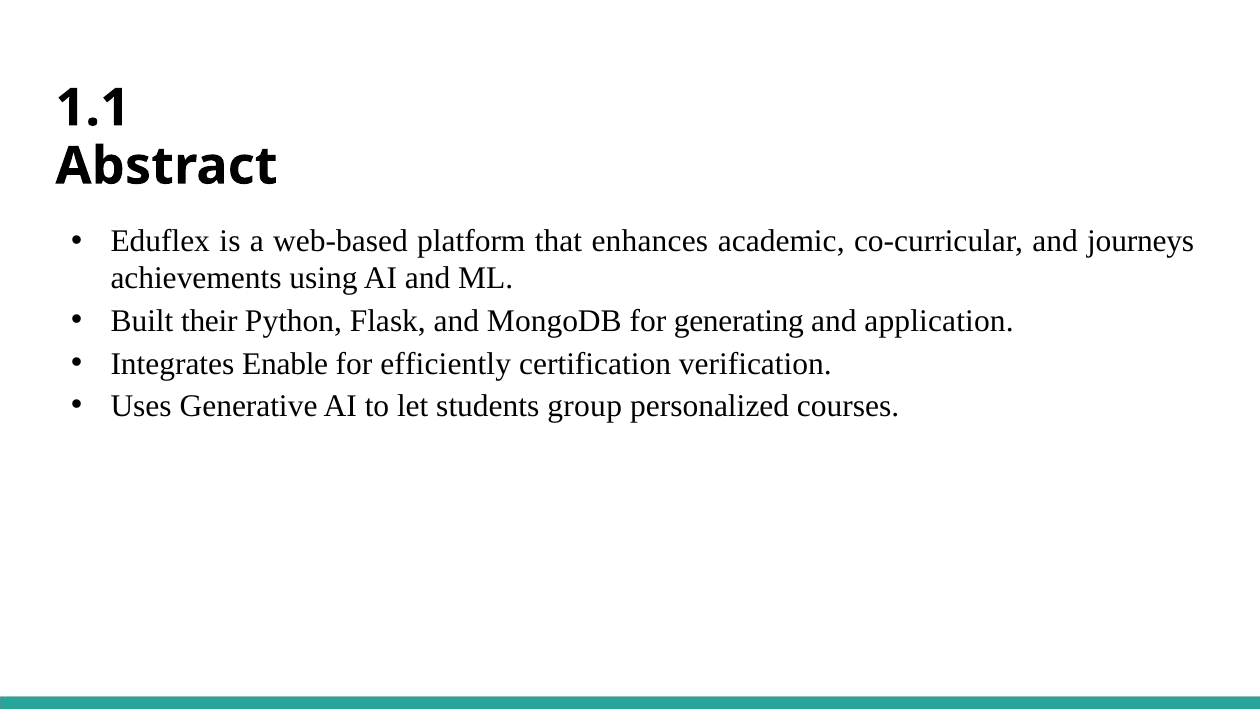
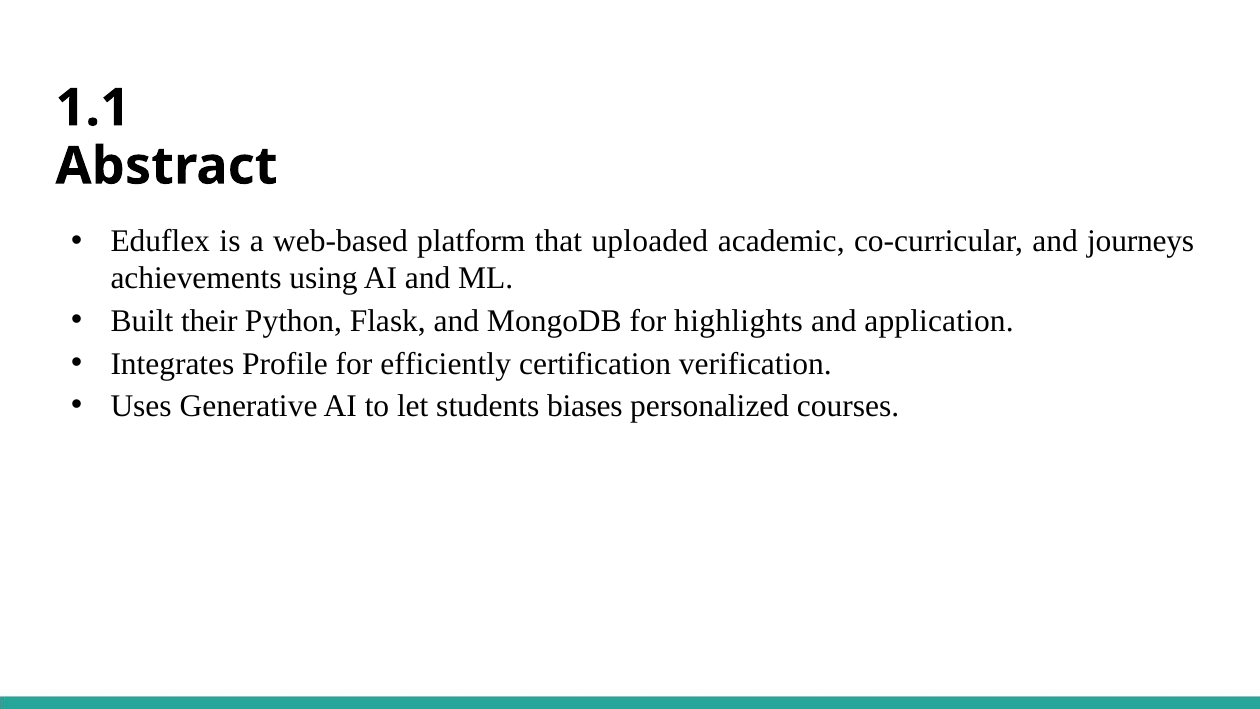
enhances: enhances -> uploaded (650, 241)
generating: generating -> highlights (739, 321)
Enable: Enable -> Profile (285, 364)
group: group -> biases (585, 406)
